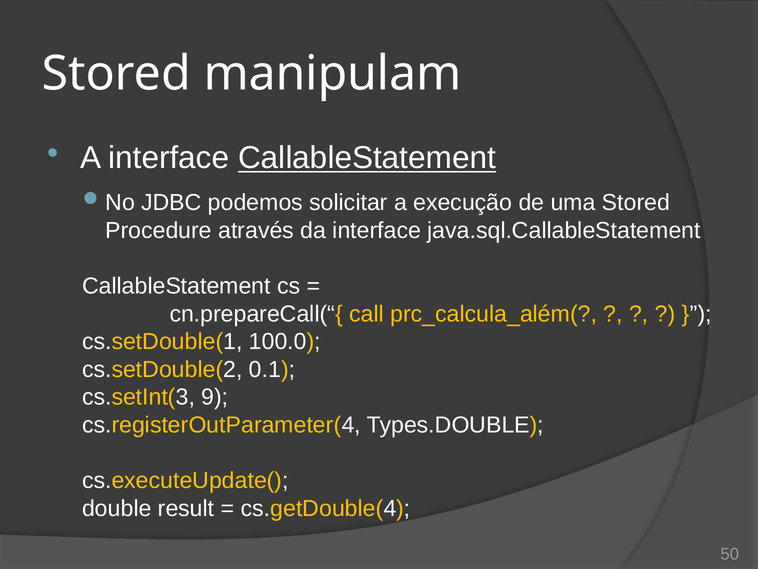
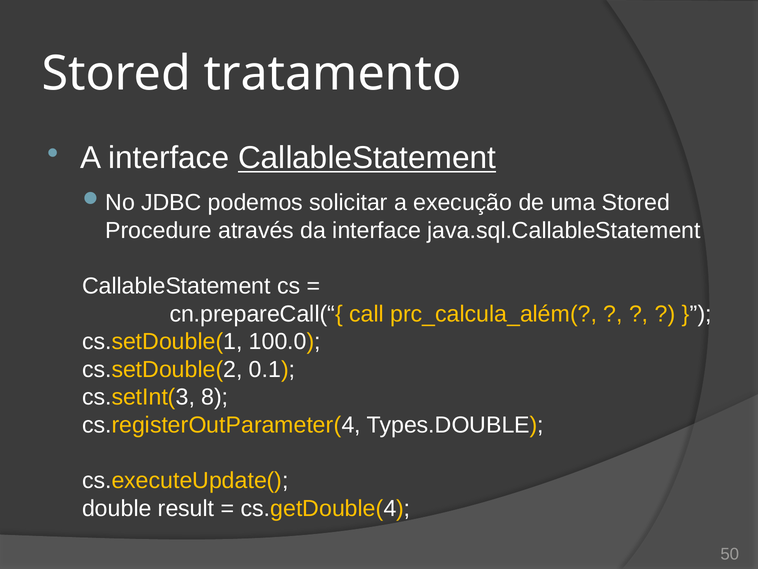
manipulam: manipulam -> tratamento (332, 74)
9: 9 -> 8 (215, 397)
